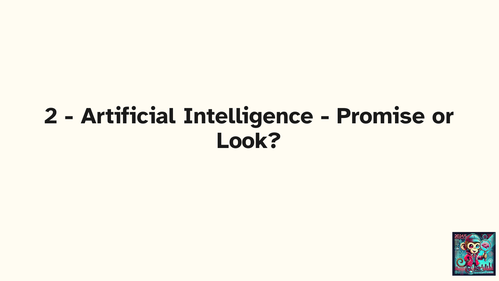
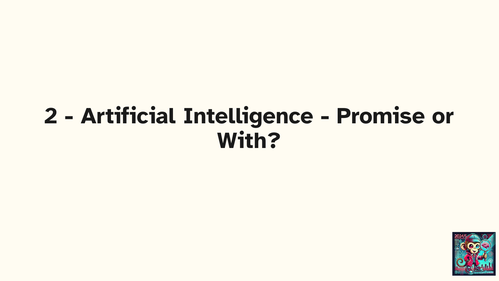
Look: Look -> With (249, 141)
